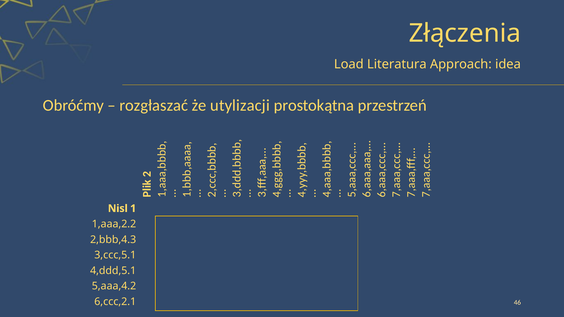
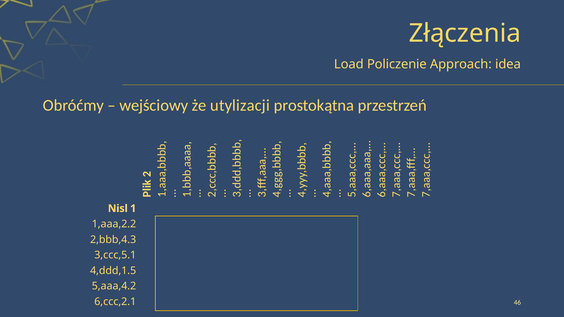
Literatura: Literatura -> Policzenie (397, 64)
rozgłaszać: rozgłaszać -> wejściowy (154, 106)
4,ddd,5.1: 4,ddd,5.1 -> 4,ddd,1.5 (113, 271)
